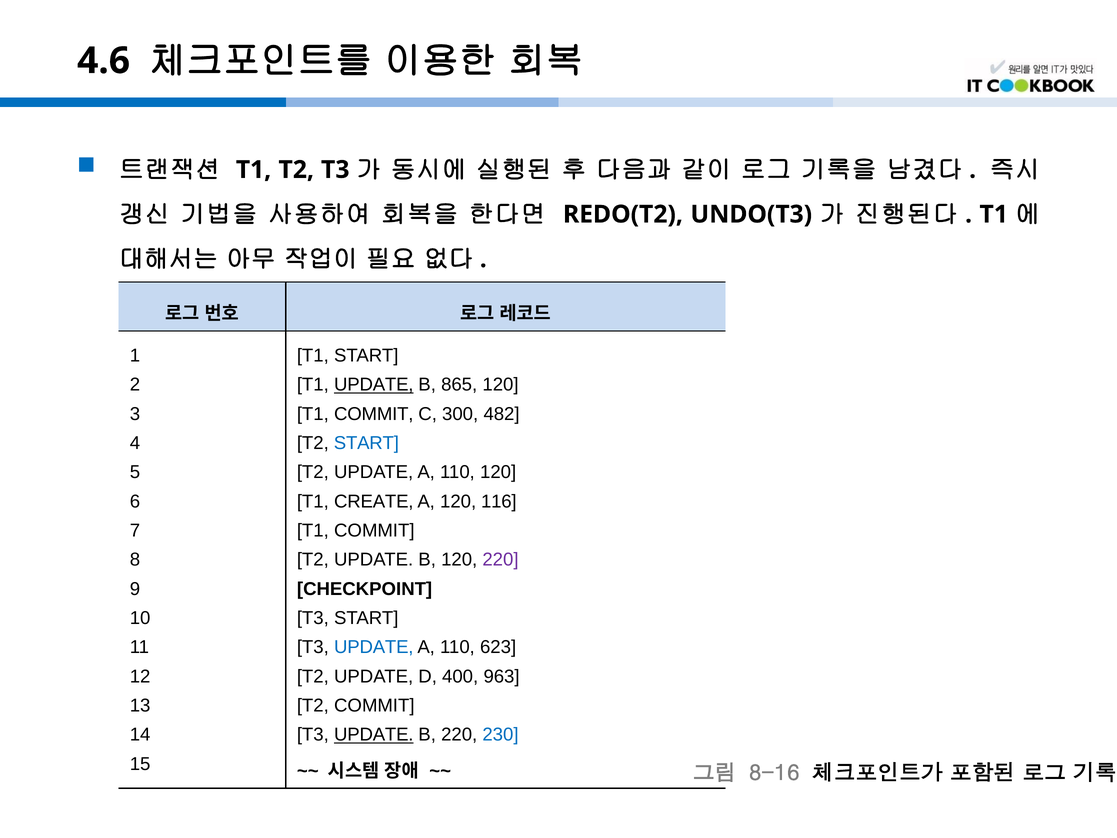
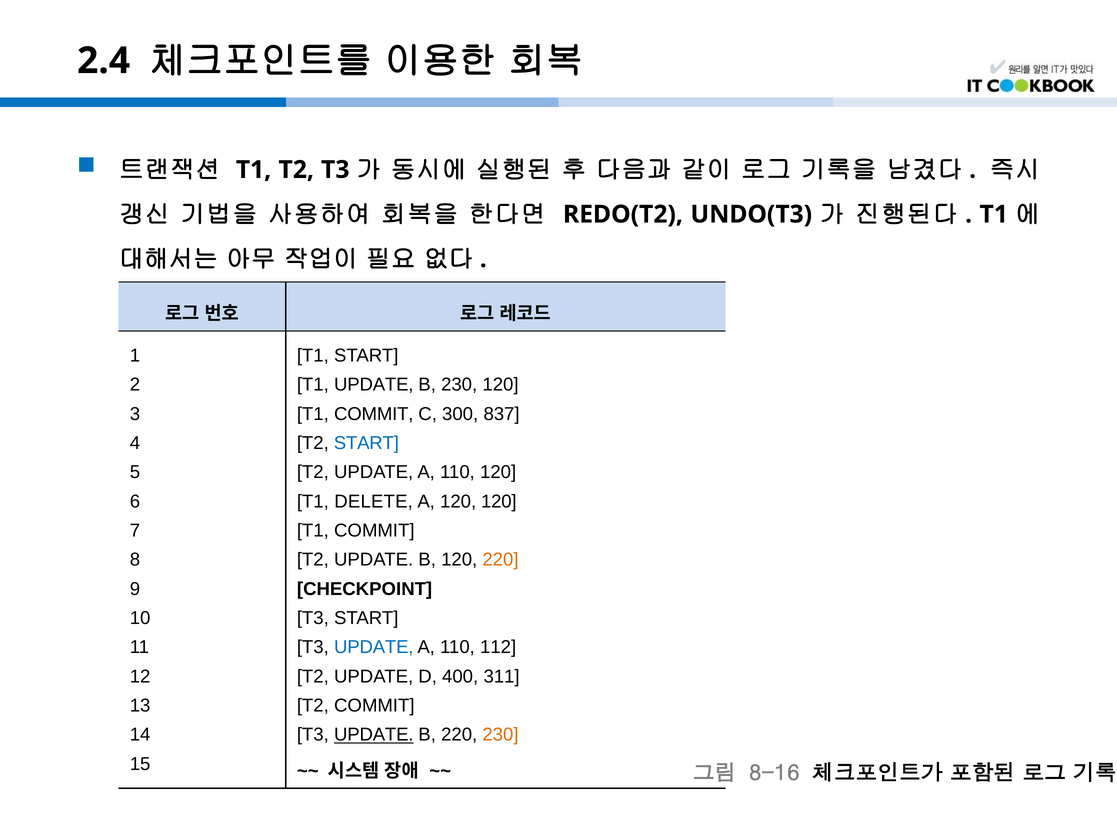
4.6: 4.6 -> 2.4 (104, 61)
UPDATE underline: present -> none (374, 385)
B 865: 865 -> 230 (459, 385)
482: 482 -> 837 (502, 414)
CREATE: CREATE -> DELETE (374, 501)
120 116: 116 -> 120 (499, 501)
220 colour: purple -> orange (500, 560)
623: 623 -> 112 (498, 647)
963: 963 -> 311 (502, 676)
230 colour: blue -> orange (500, 735)
